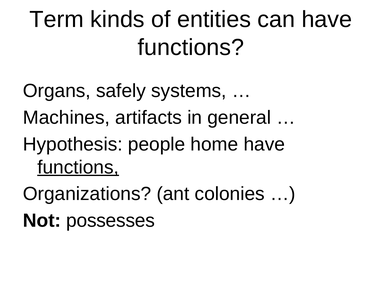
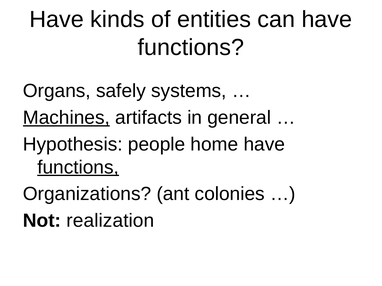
Term: Term -> Have (57, 19)
Machines underline: none -> present (66, 118)
possesses: possesses -> realization (110, 221)
